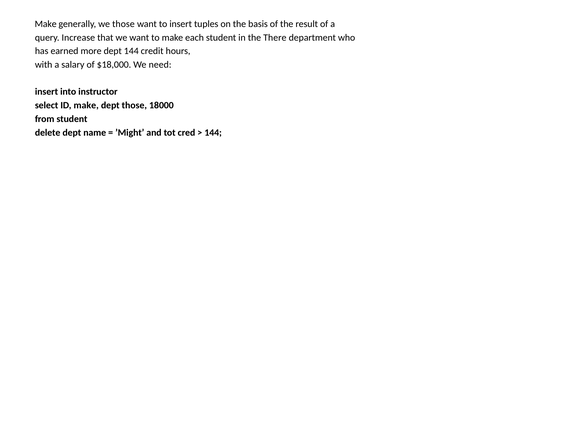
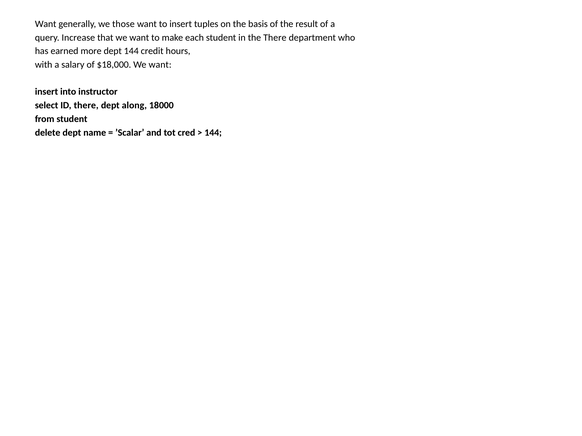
Make: Make -> Want (46, 24)
$18,000 We need: need -> want (160, 65)
ID make: make -> there (86, 105)
dept those: those -> along (134, 105)
’Might: ’Might -> ’Scalar (130, 133)
